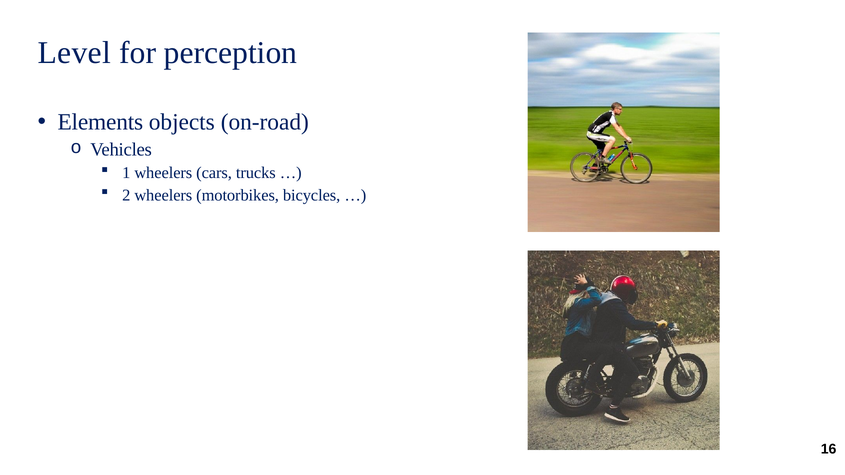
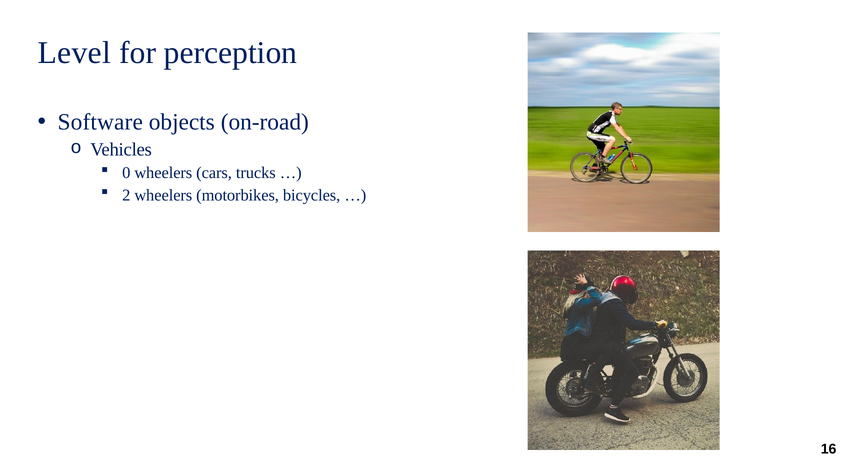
Elements: Elements -> Software (100, 122)
1: 1 -> 0 (126, 173)
